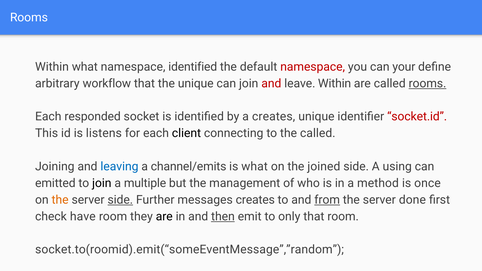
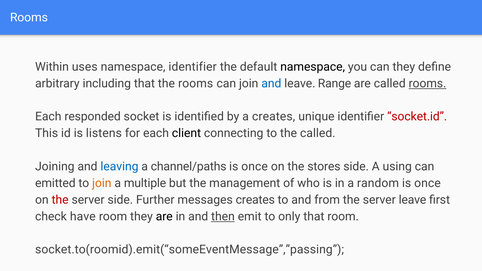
Within what: what -> uses (85, 67)
namespace identified: identified -> identifier (193, 67)
namespace colour: red -> black (313, 67)
can your: your -> they (404, 67)
workflow: workflow -> including (107, 83)
the unique: unique -> rooms (196, 83)
and colour: red -> blue (271, 83)
leave Within: Within -> Range (335, 83)
channel/emits: channel/emits -> channel/paths (189, 167)
what: what -> once (255, 167)
joined: joined -> stores (324, 167)
join colour: black -> orange (102, 183)
method: method -> random (378, 183)
the colour: orange -> red (60, 200)
side underline: present -> none (120, 200)
from underline: present -> none (327, 200)
server done: done -> leave (413, 200)
socket.to(roomid).emit(“someEventMessage”,”random: socket.to(roomid).emit(“someEventMessage”,”random -> socket.to(roomid).emit(“someEventMessage”,”passing (190, 250)
